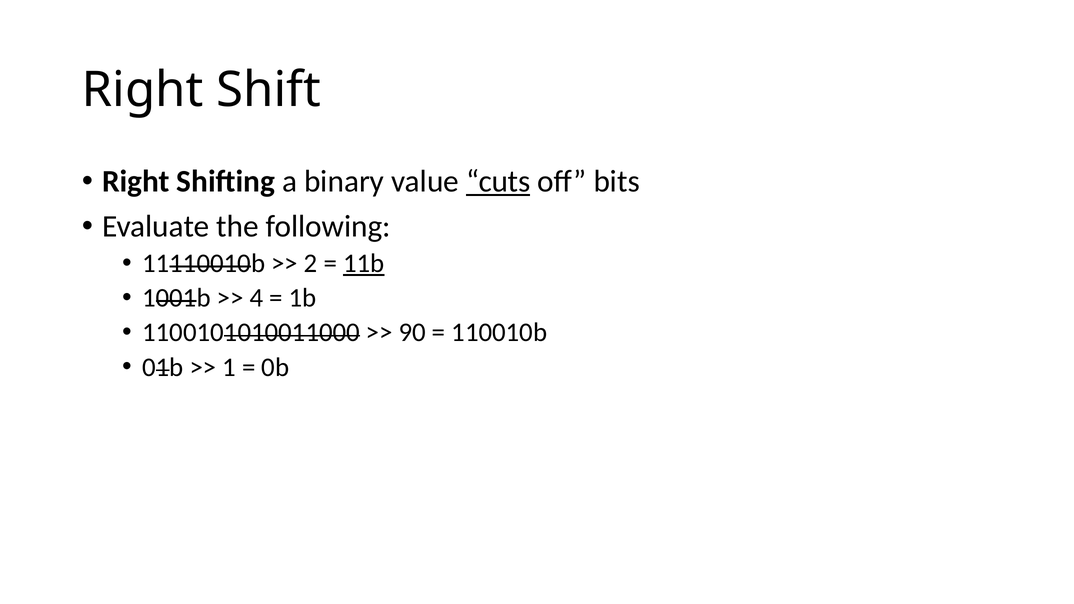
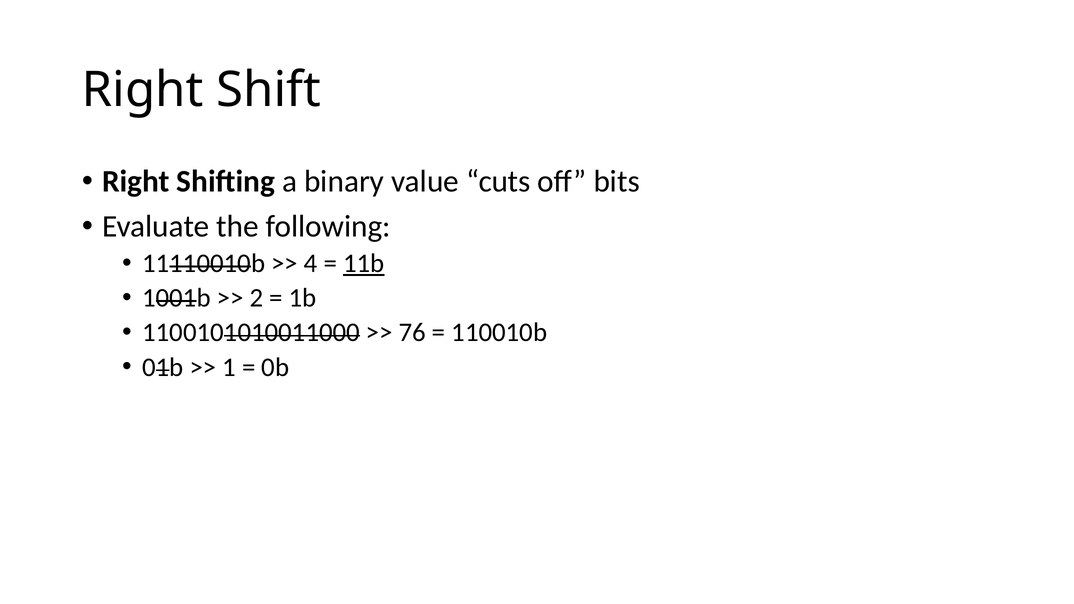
cuts underline: present -> none (498, 182)
2: 2 -> 4 (311, 264)
4: 4 -> 2 (256, 298)
90: 90 -> 76 (412, 333)
